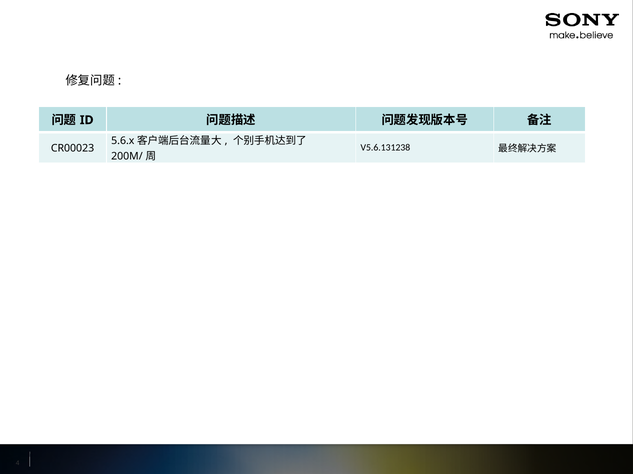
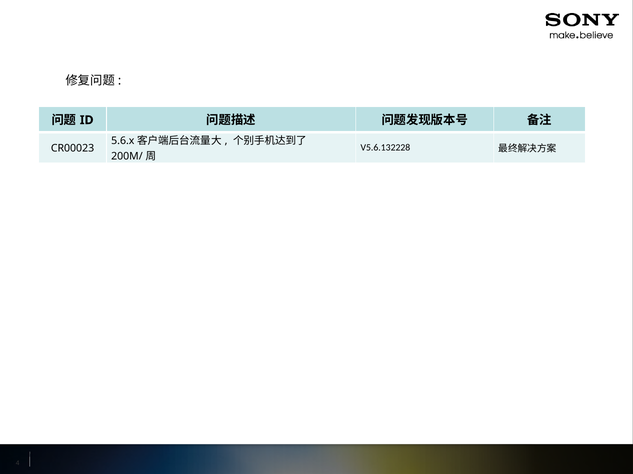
V5.6.131238: V5.6.131238 -> V5.6.132228 (385, 148)
